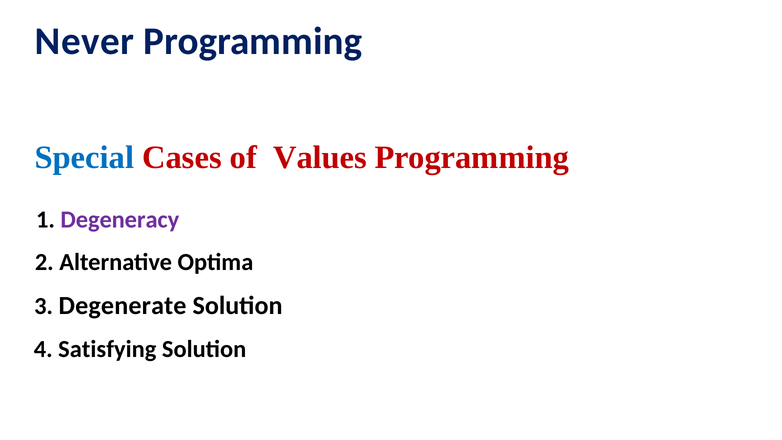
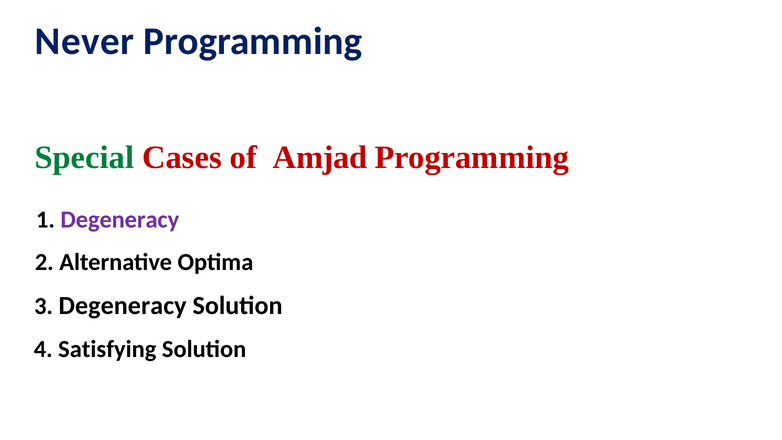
Special colour: blue -> green (84, 157)
Values: Values -> Amjad (320, 157)
3 Degenerate: Degenerate -> Degeneracy (123, 306)
